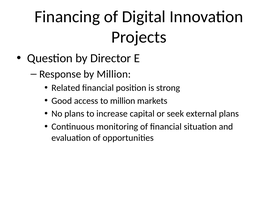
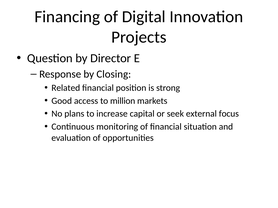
by Million: Million -> Closing (114, 74)
external plans: plans -> focus (229, 114)
